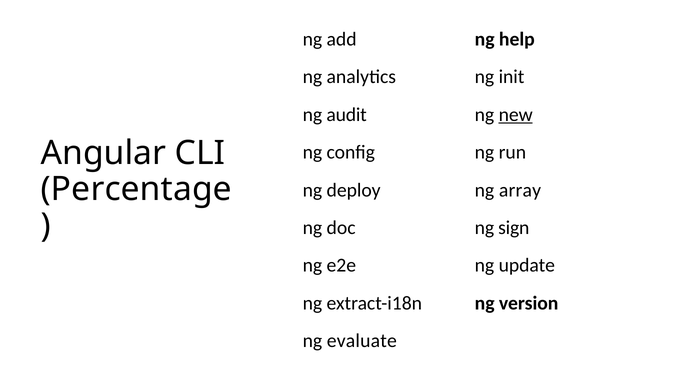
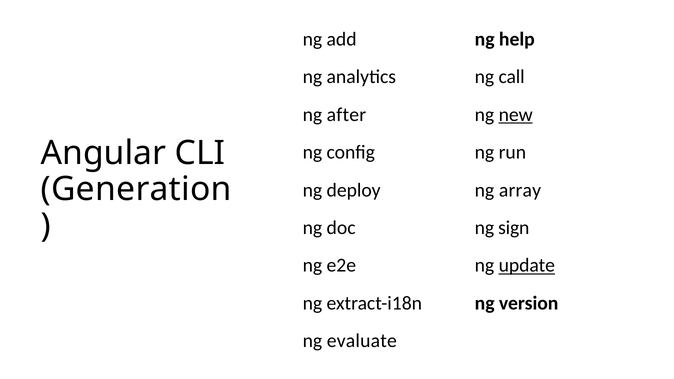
init: init -> call (512, 77)
audit: audit -> after (346, 115)
Percentage: Percentage -> Generation (136, 189)
update underline: none -> present (527, 266)
